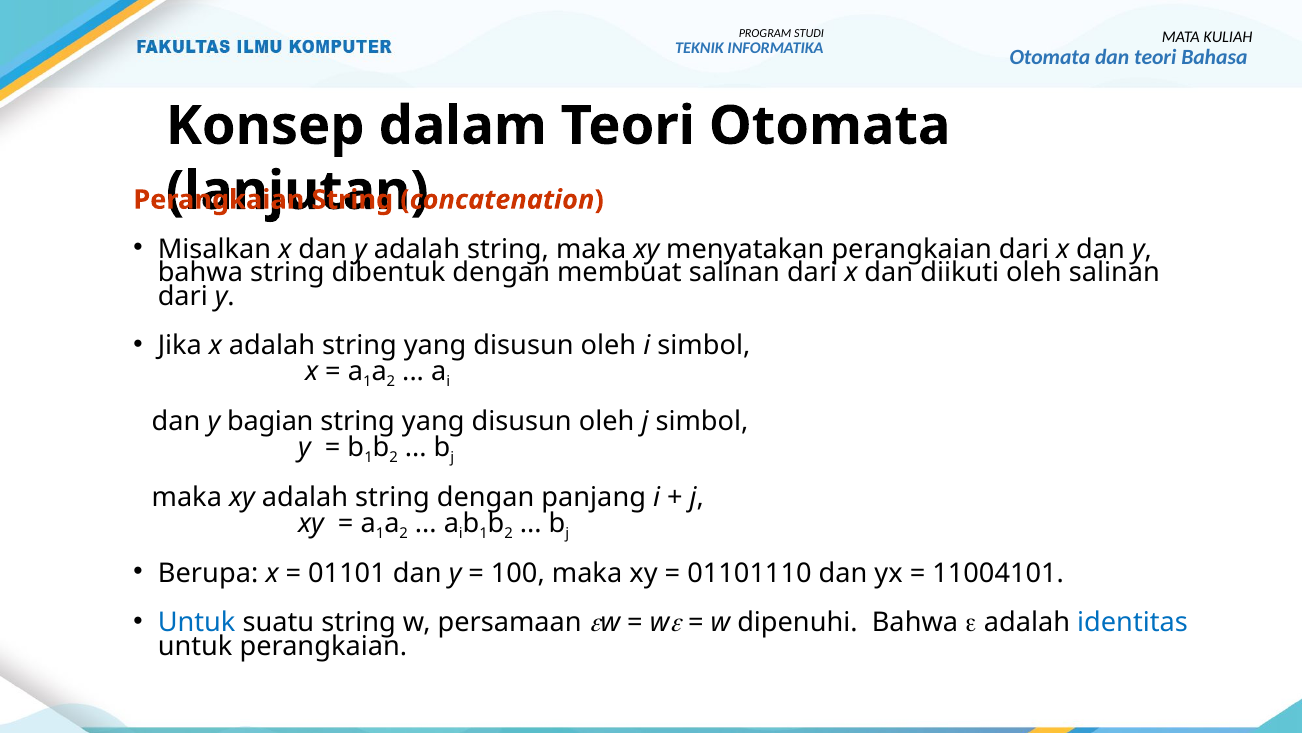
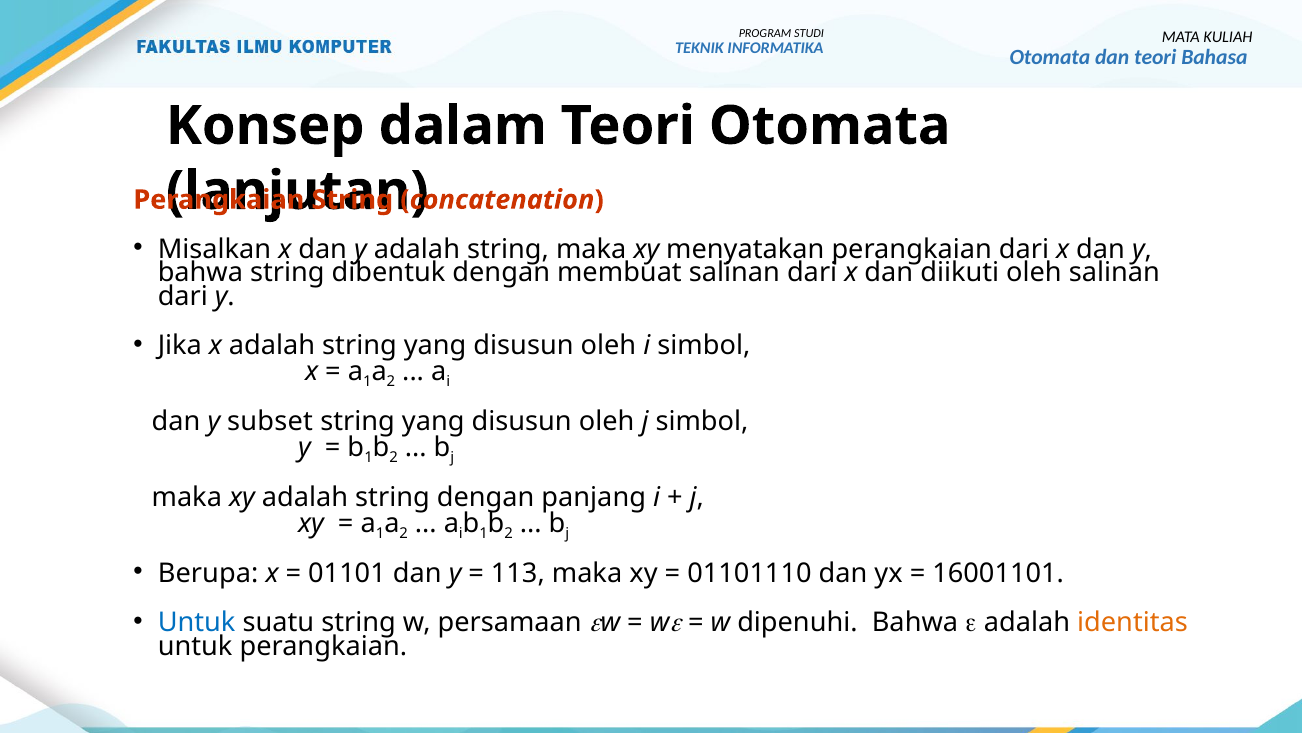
bagian: bagian -> subset (270, 421)
100: 100 -> 113 (518, 573)
11004101: 11004101 -> 16001101 (998, 573)
identitas colour: blue -> orange (1133, 622)
